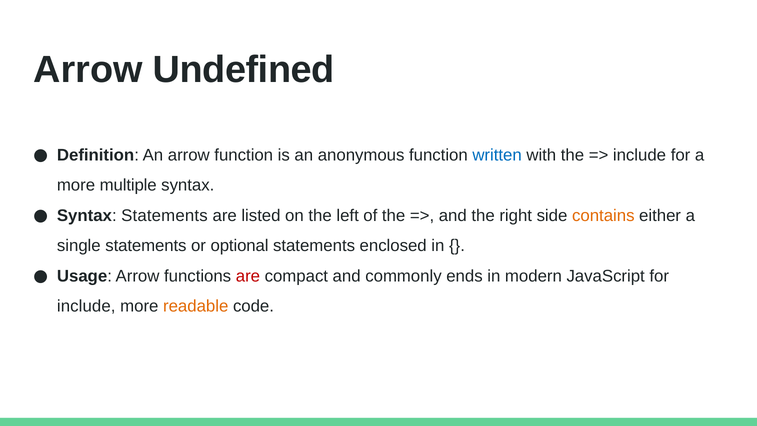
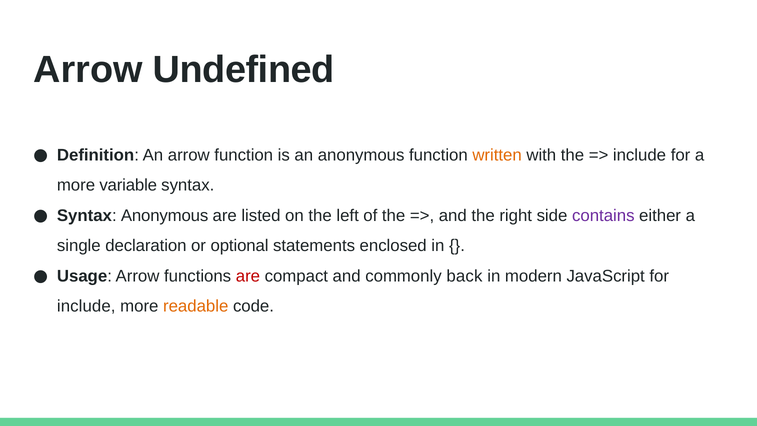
written colour: blue -> orange (497, 155)
multiple: multiple -> variable (128, 185)
Syntax Statements: Statements -> Anonymous (165, 216)
contains colour: orange -> purple (603, 216)
single statements: statements -> declaration (146, 246)
ends: ends -> back (464, 276)
